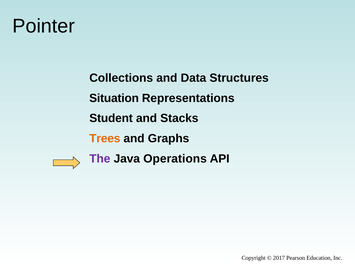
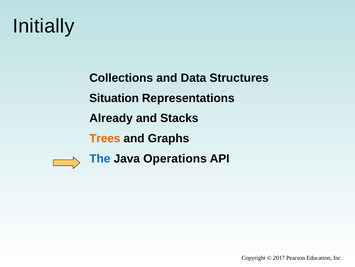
Pointer: Pointer -> Initially (44, 26)
Student: Student -> Already (111, 118)
The colour: purple -> blue (100, 158)
